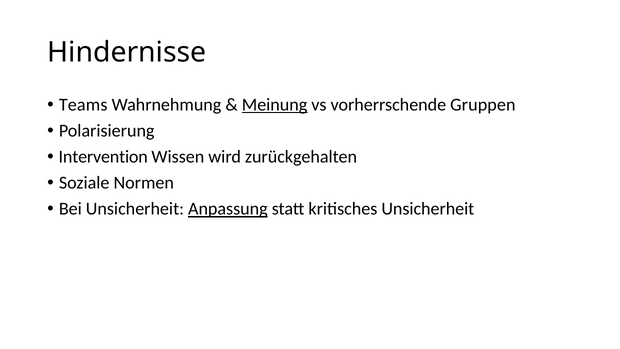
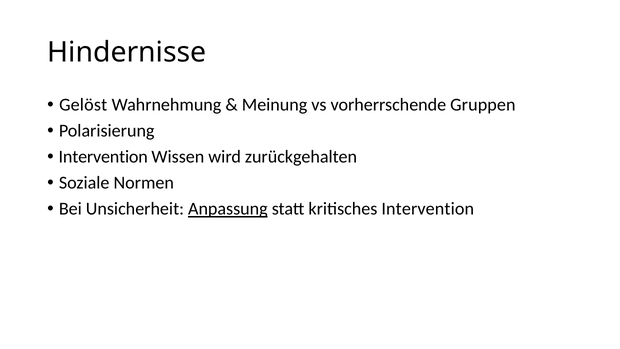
Teams: Teams -> Gelöst (83, 105)
Meinung underline: present -> none (275, 105)
kritisches Unsicherheit: Unsicherheit -> Intervention (428, 209)
